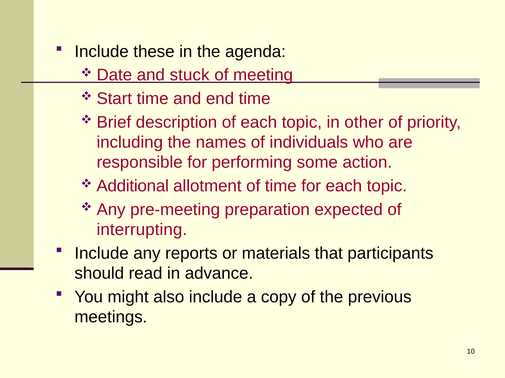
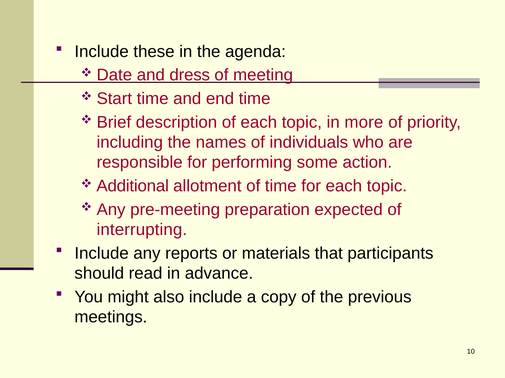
stuck: stuck -> dress (190, 75)
other: other -> more (364, 122)
